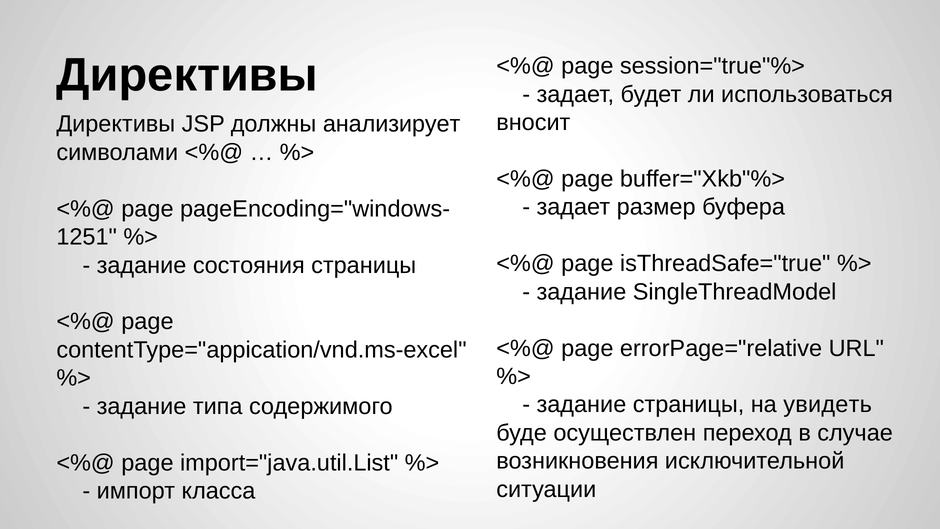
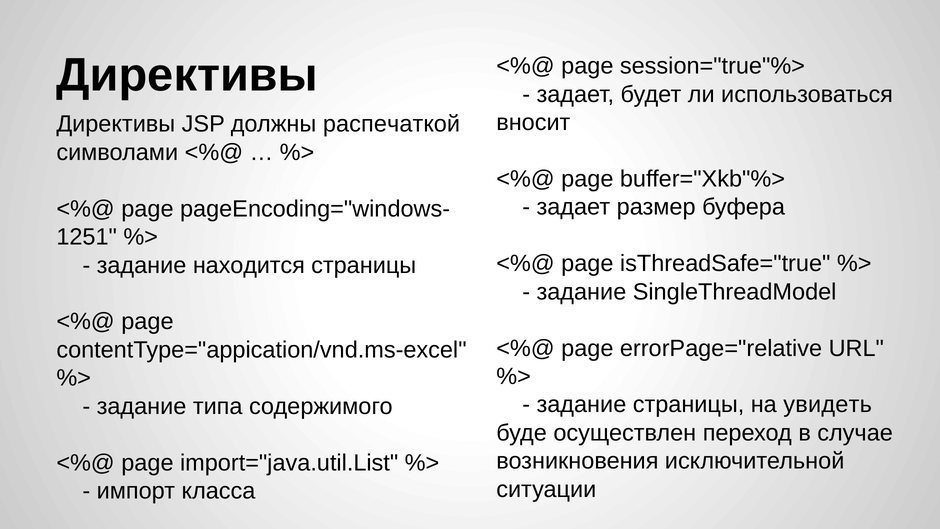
анализирует: анализирует -> распечаткой (391, 124)
состояния: состояния -> находится (249, 265)
